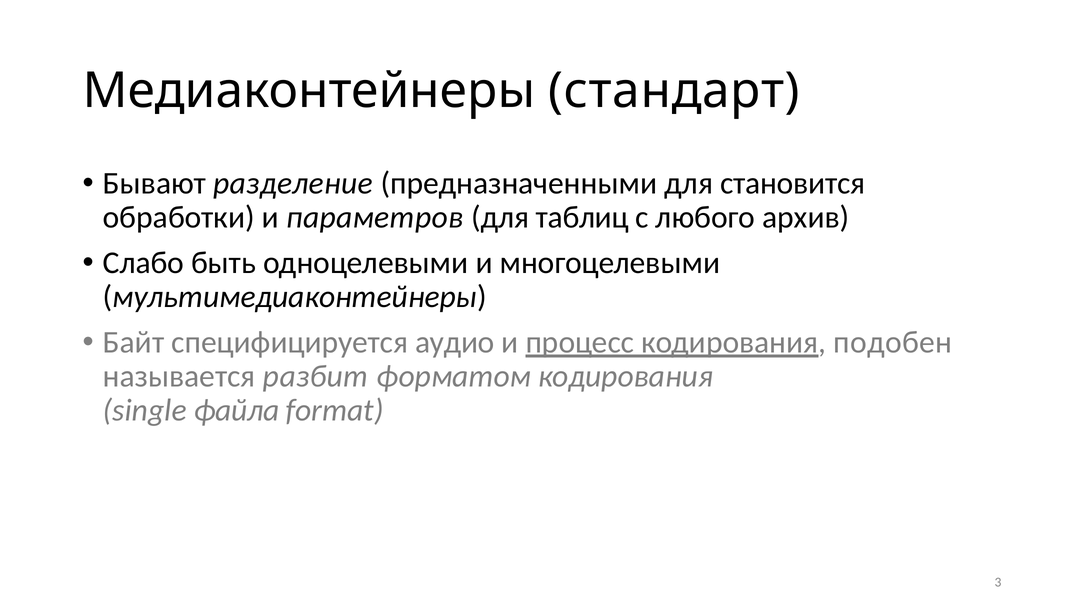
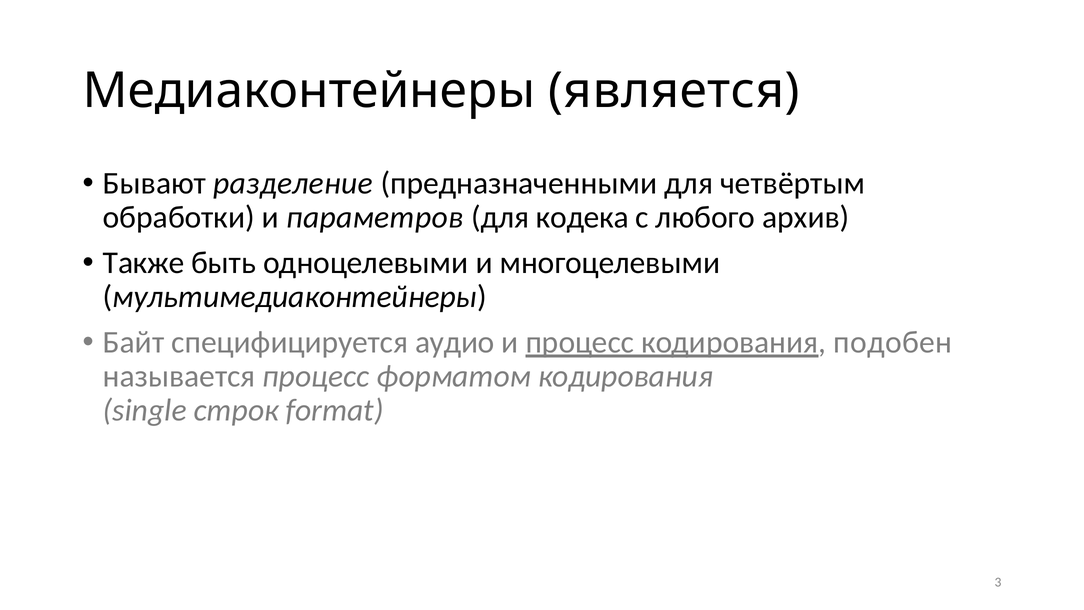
стандарт: стандарт -> является (674, 91)
становится: становится -> четвёртым (793, 183)
таблиц: таблиц -> кодека (582, 217)
Слабо: Слабо -> Также (144, 263)
называется разбит: разбит -> процесс (316, 376)
файла: файла -> строк (236, 410)
